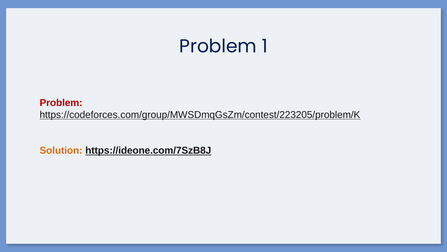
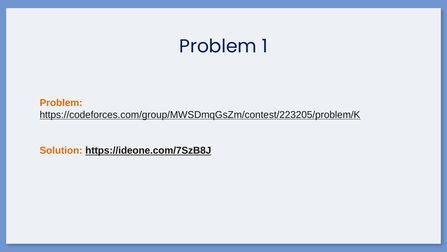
Problem colour: red -> orange (61, 103)
